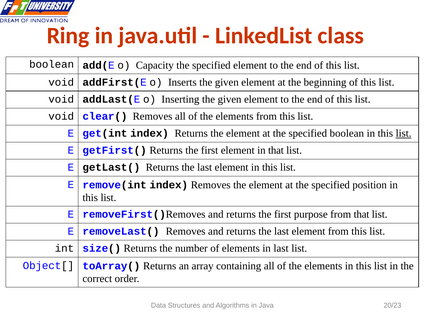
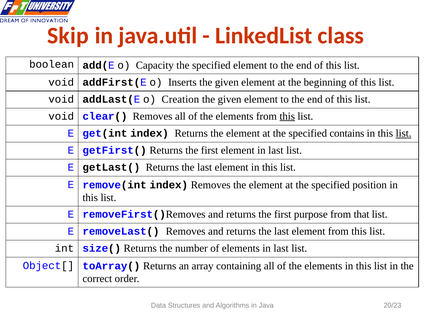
Ring: Ring -> Skip (68, 36)
Inserting: Inserting -> Creation (180, 99)
this underline: none -> present (287, 116)
specified boolean: boolean -> contains (347, 133)
element in that: that -> last (276, 151)
